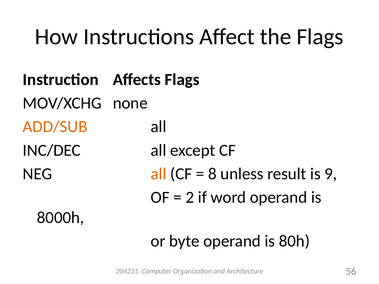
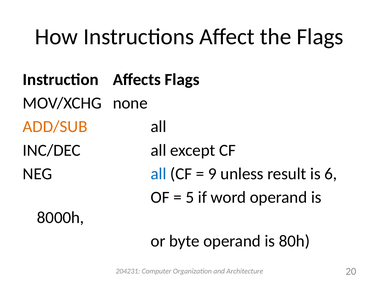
all colour: orange -> blue (159, 174)
8: 8 -> 9 (212, 174)
9: 9 -> 6 (331, 174)
2: 2 -> 5 (190, 198)
56: 56 -> 20 (351, 272)
